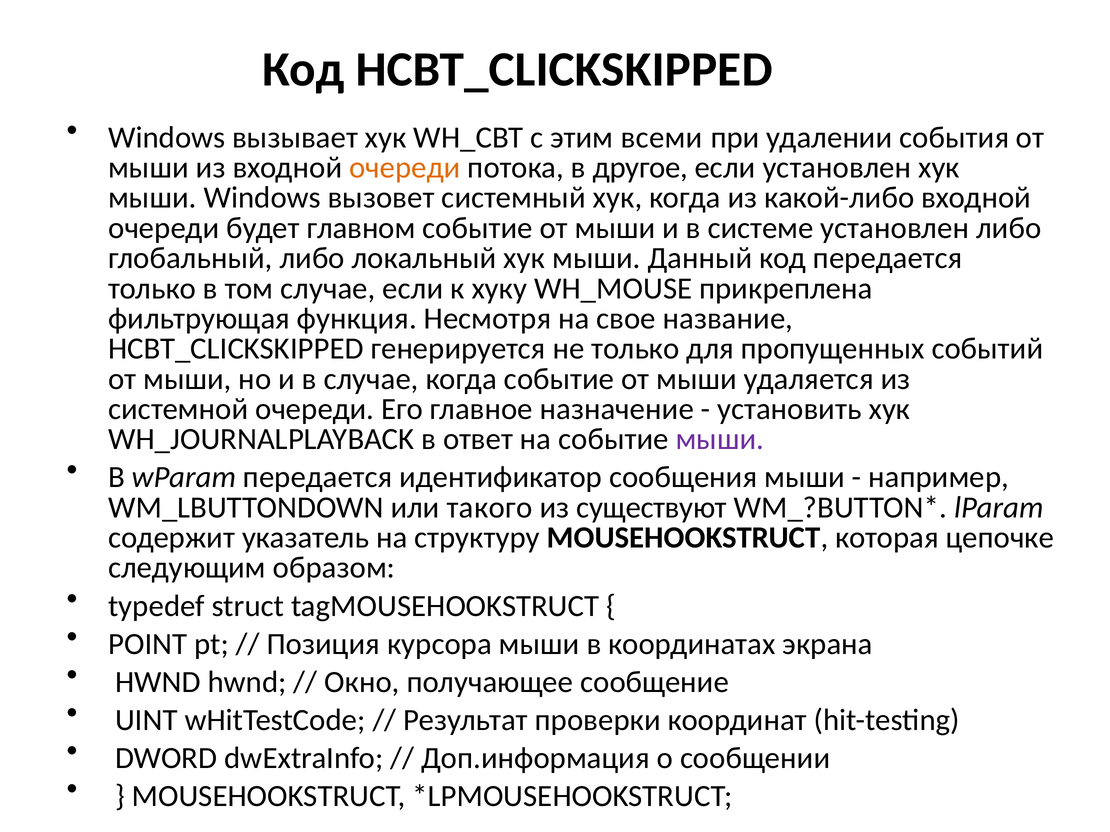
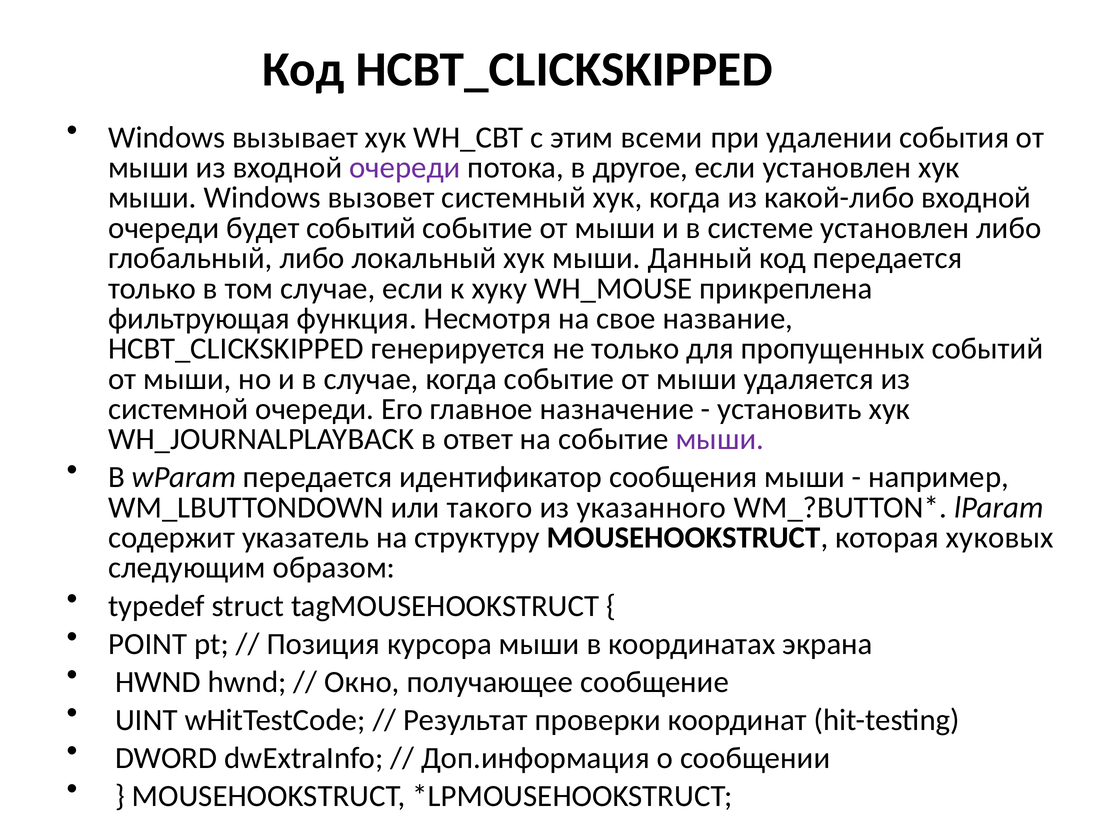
очереди colour: orange -> purple (405, 168)
будет главном: главном -> событий (361, 228)
существуют: существуют -> указанного (651, 508)
цепочке: цепочке -> хуковых (1000, 538)
